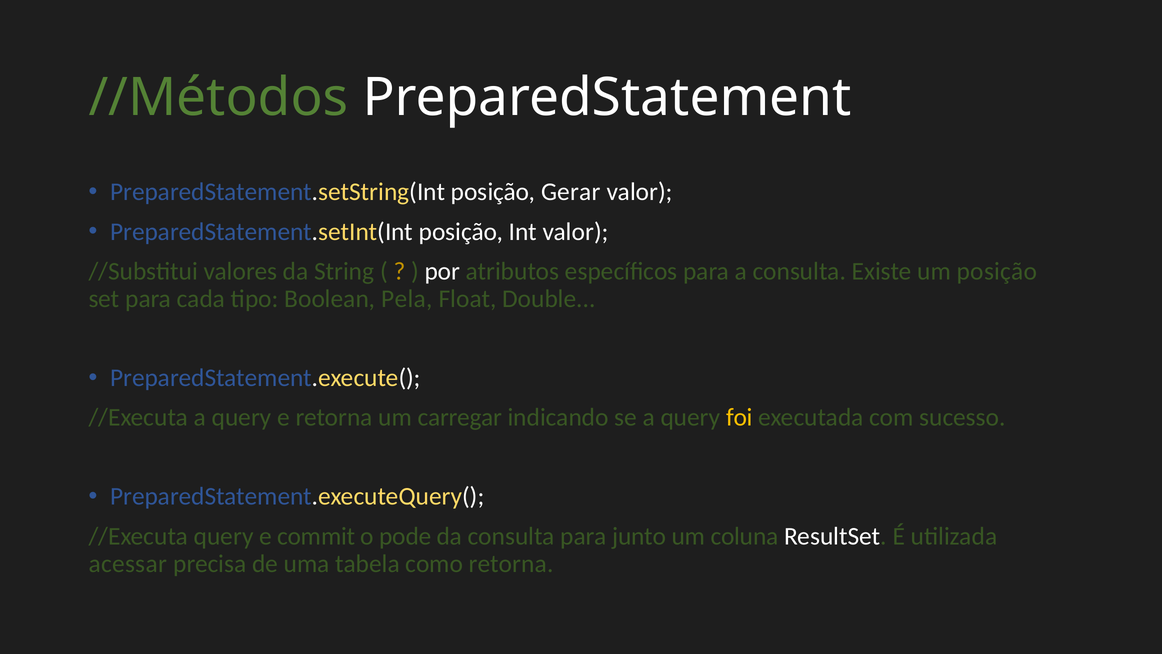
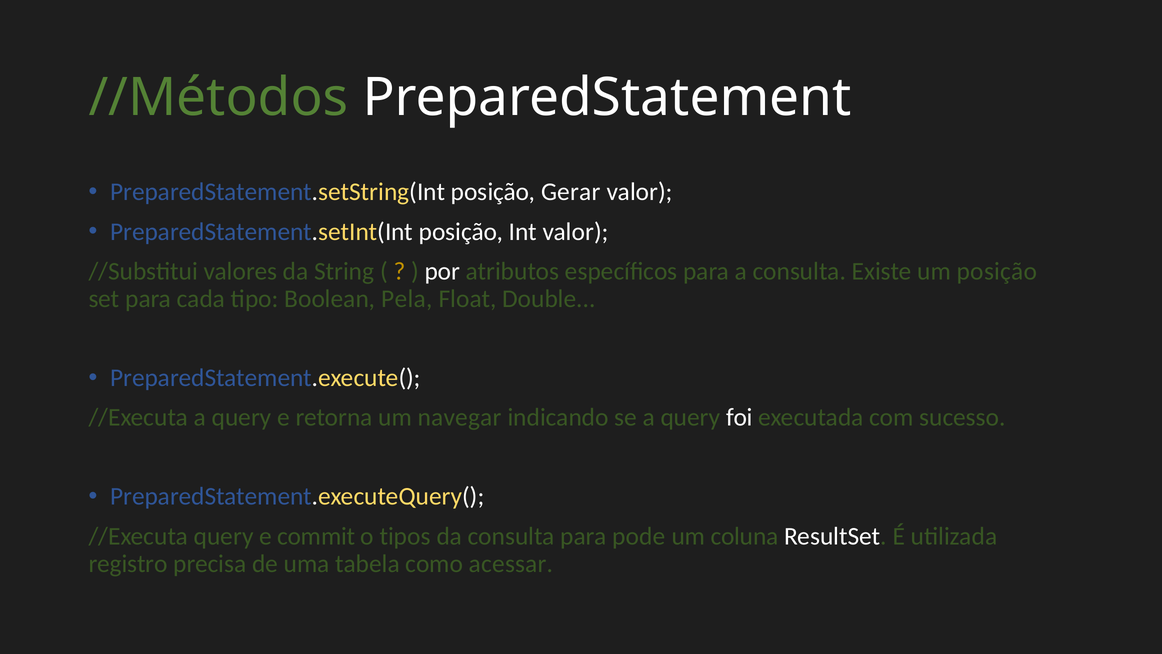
carregar: carregar -> navegar (460, 417)
foi colour: yellow -> white (739, 417)
pode: pode -> tipos (405, 536)
junto: junto -> pode (639, 536)
acessar: acessar -> registro (128, 563)
como retorna: retorna -> acessar (511, 563)
